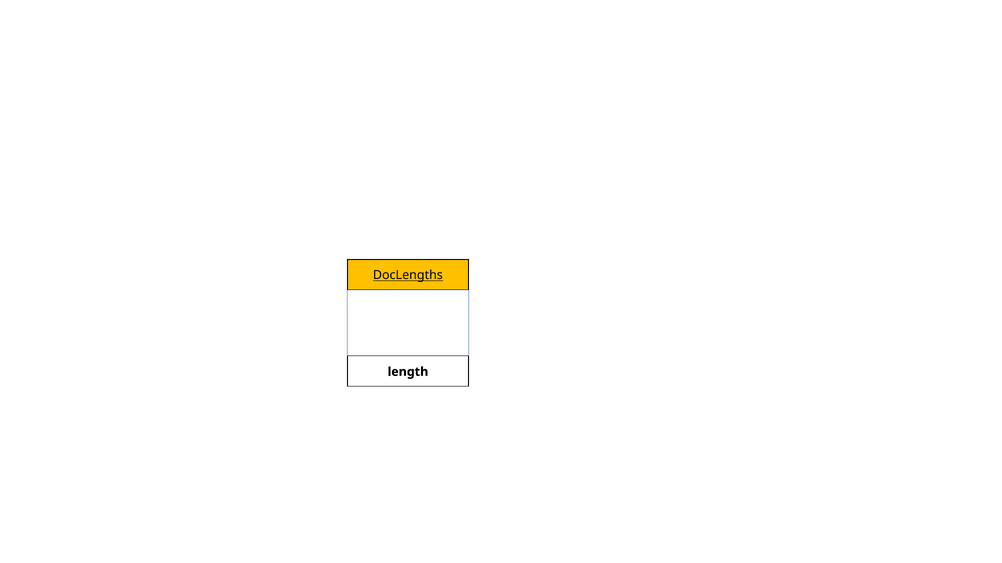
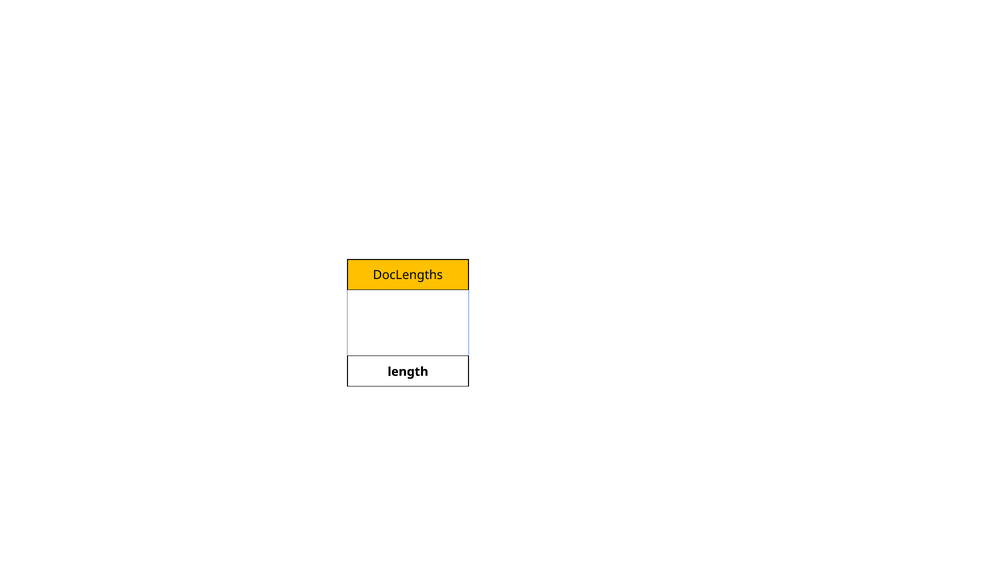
DocLengths underline: present -> none (408, 276)
